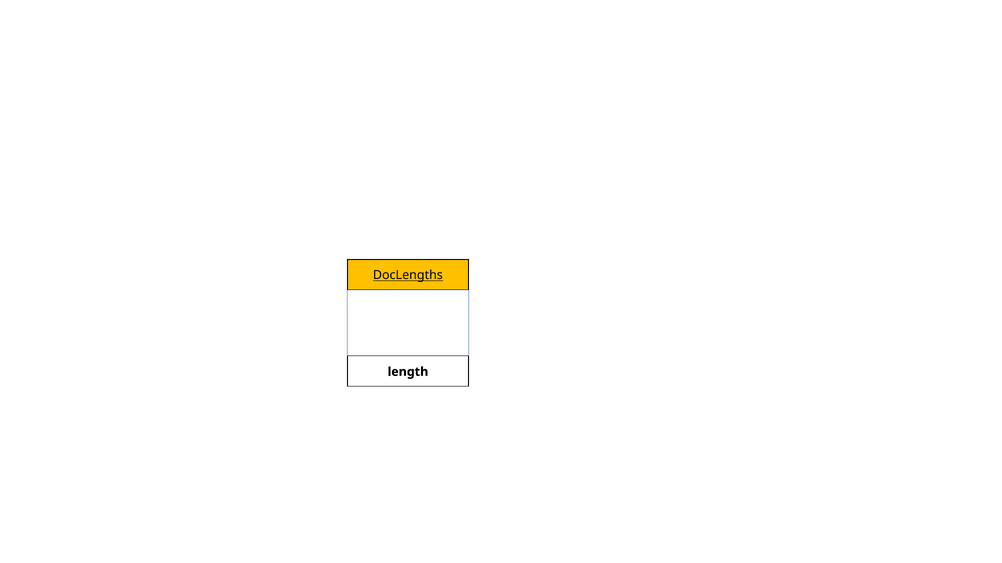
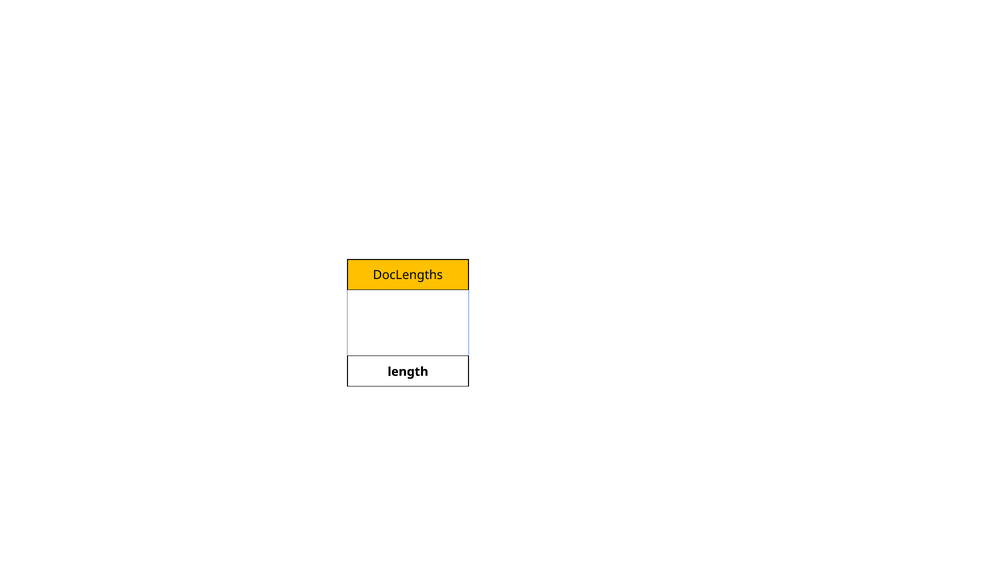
DocLengths underline: present -> none (408, 276)
